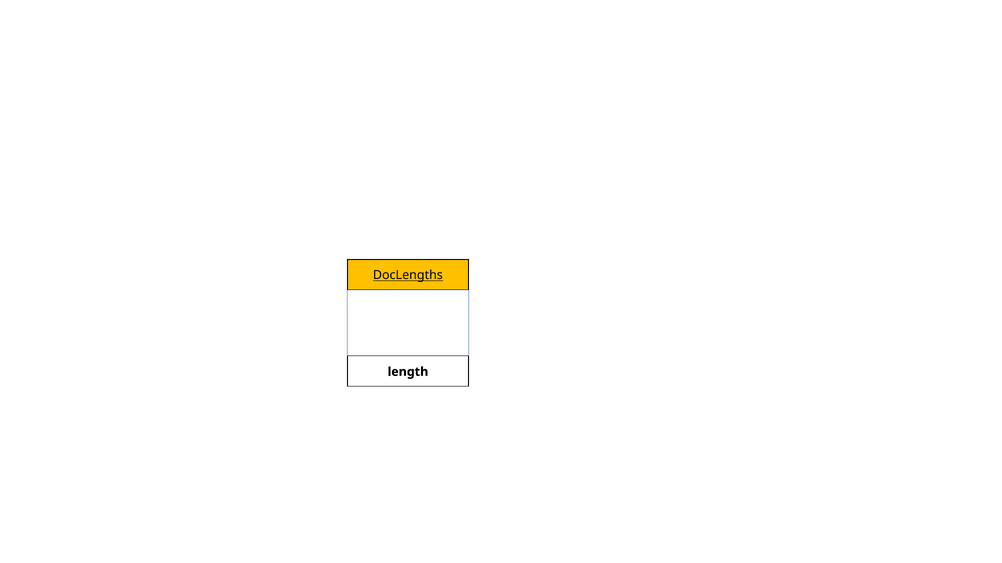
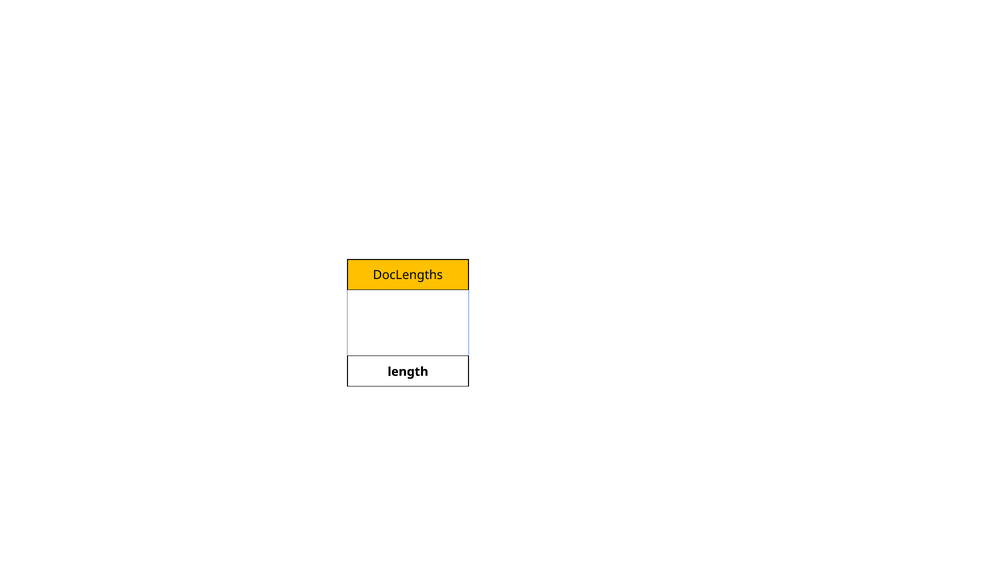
DocLengths underline: present -> none (408, 276)
